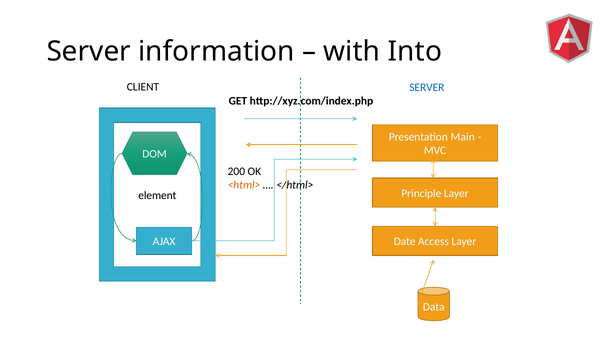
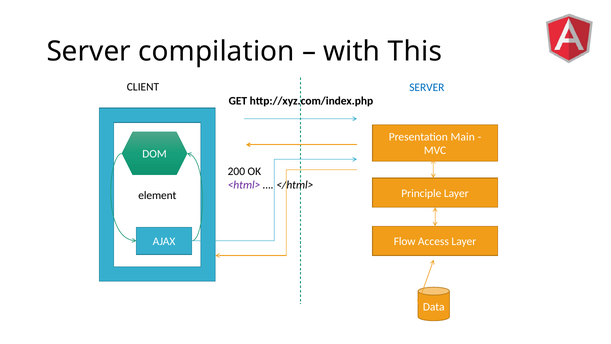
information: information -> compilation (216, 51)
Into: Into -> This (415, 51)
<html> colour: orange -> purple (244, 185)
Date: Date -> Flow (405, 241)
